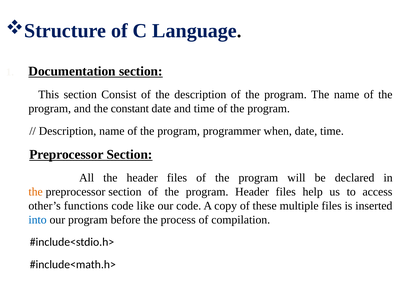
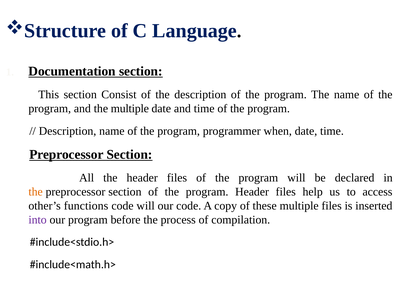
the constant: constant -> multiple (130, 109)
code like: like -> will (146, 206)
into colour: blue -> purple (38, 220)
